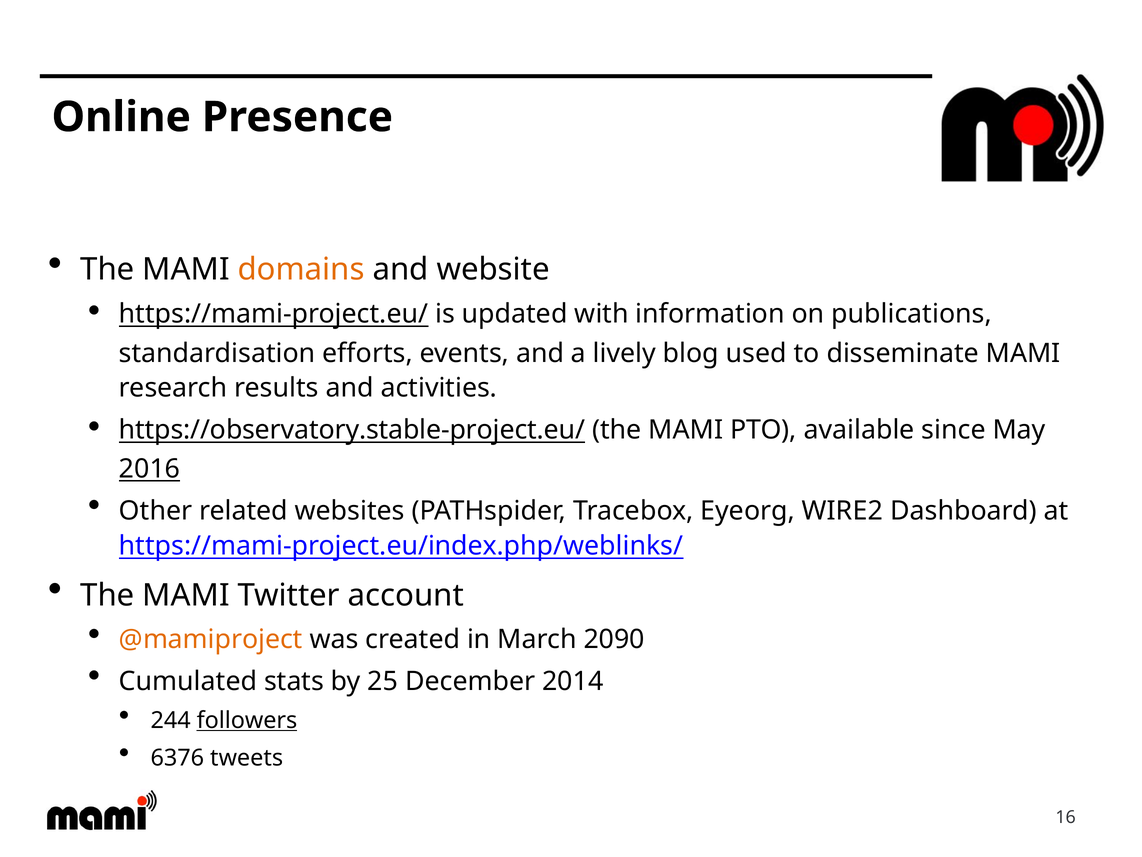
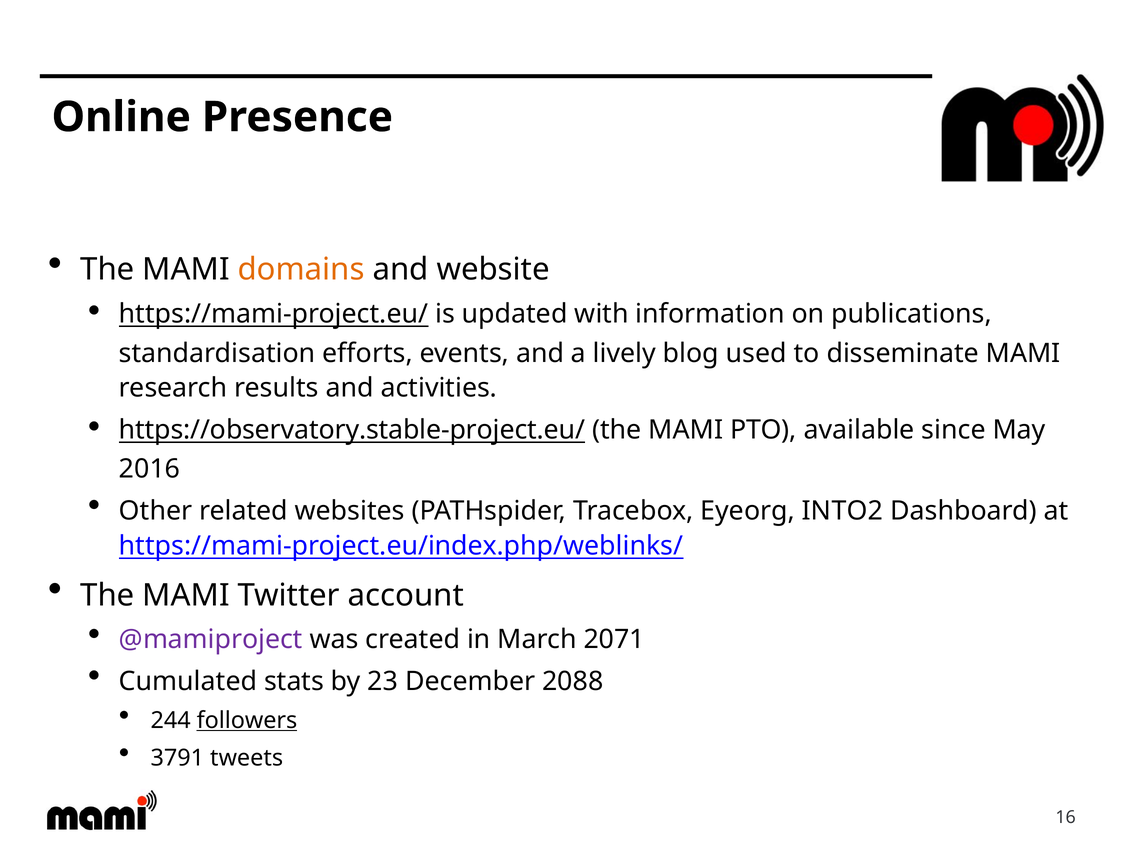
2016 underline: present -> none (150, 469)
WIRE2: WIRE2 -> INTO2 (842, 511)
@mamiproject colour: orange -> purple (211, 639)
2090: 2090 -> 2071 (614, 639)
25: 25 -> 23 (383, 681)
2014: 2014 -> 2088 (573, 681)
6376: 6376 -> 3791 (177, 757)
